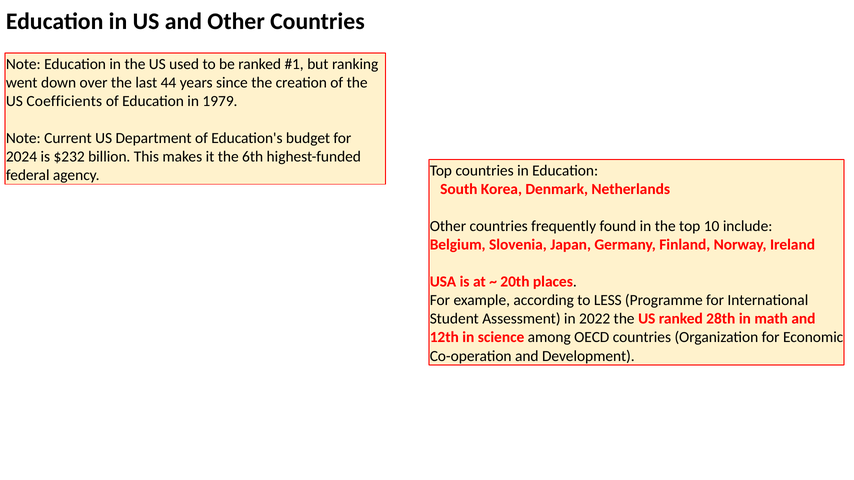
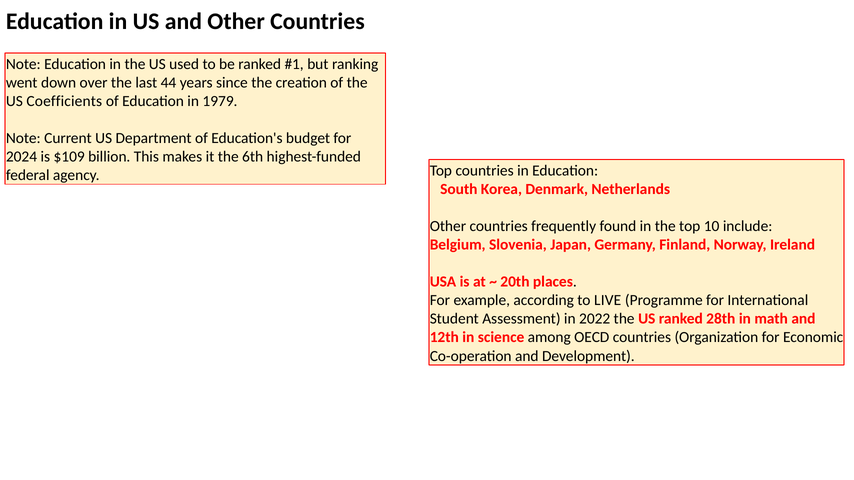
$232: $232 -> $109 (69, 157)
LESS: LESS -> LIVE (608, 301)
